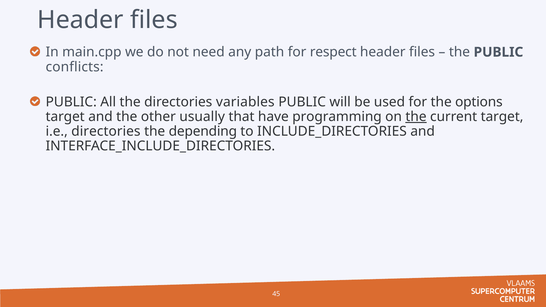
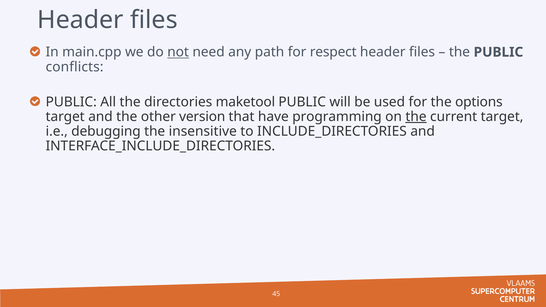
not underline: none -> present (178, 52)
variables: variables -> maketool (245, 102)
usually: usually -> version (202, 117)
i.e directories: directories -> debugging (106, 131)
depending: depending -> insensitive (203, 131)
